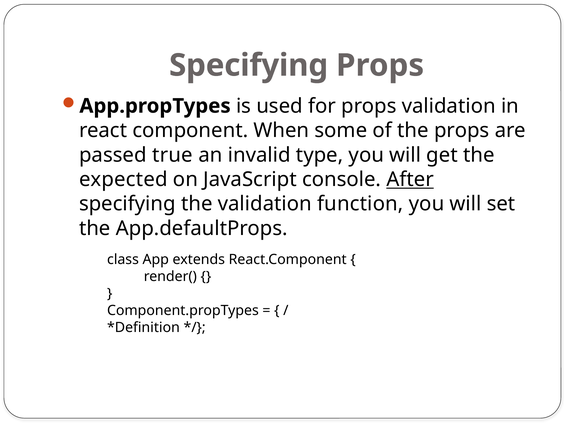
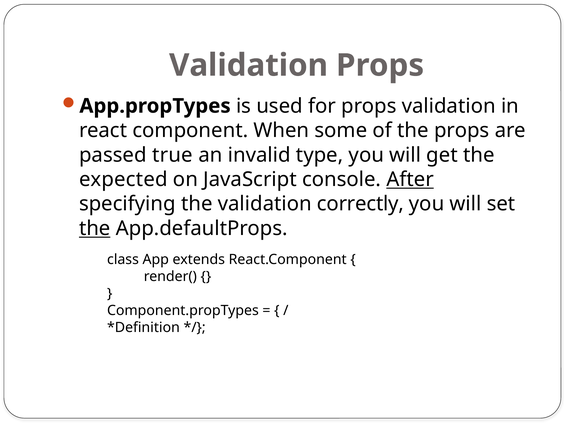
Specifying: Specifying -> Validation (249, 65)
function: function -> correctly (360, 204)
the underline: none -> present (95, 228)
